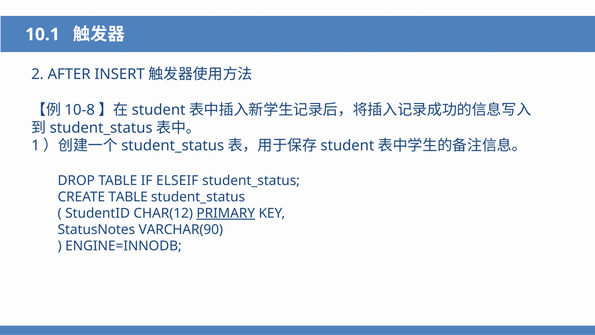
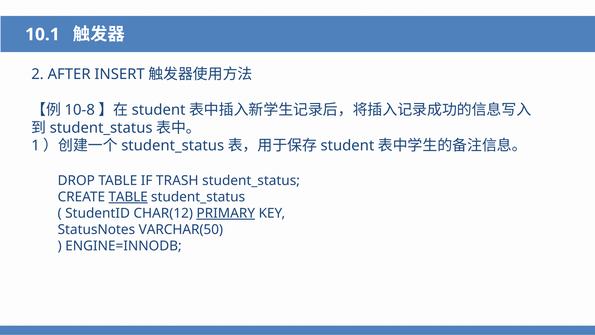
ELSEIF: ELSEIF -> TRASH (177, 180)
TABLE underline: none -> present (128, 197)
VARCHAR(90: VARCHAR(90 -> VARCHAR(50 (181, 229)
